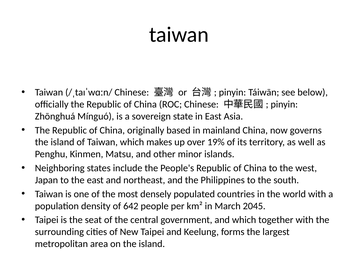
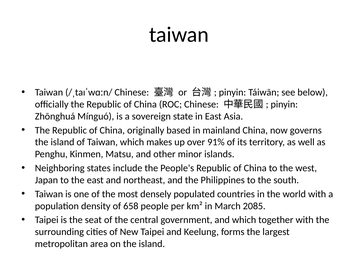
19%: 19% -> 91% (216, 142)
642: 642 -> 658 (131, 206)
2045: 2045 -> 2085 (254, 206)
